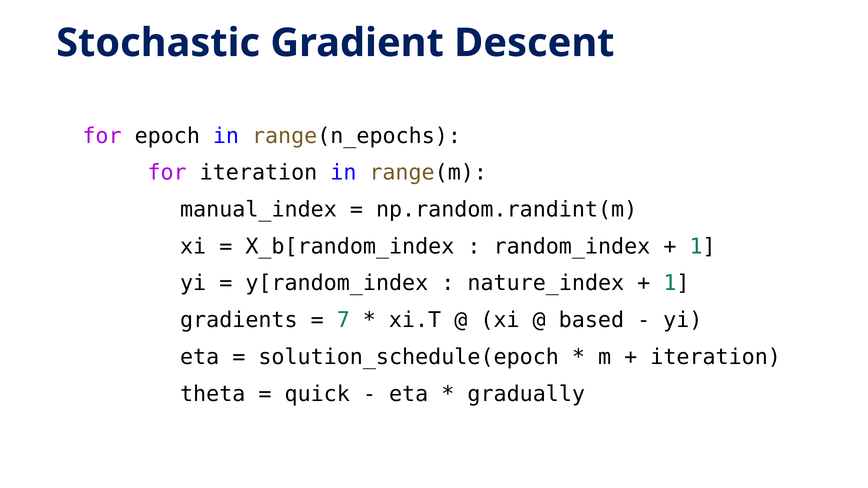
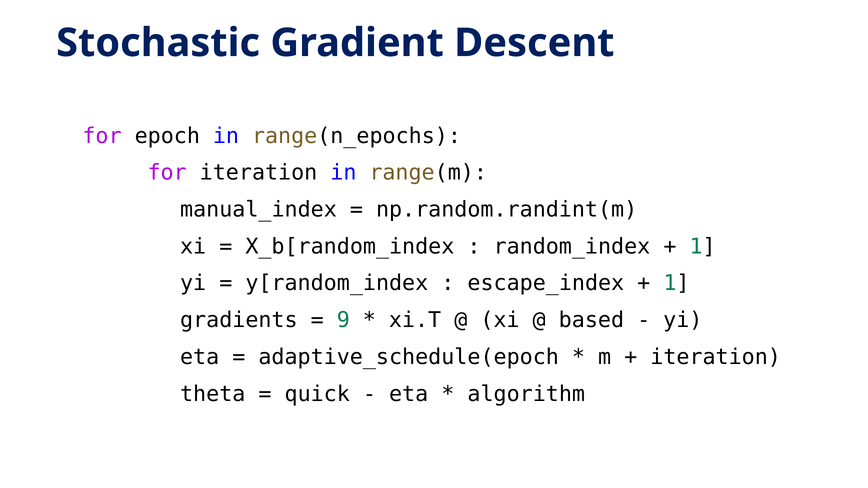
nature_index: nature_index -> escape_index (546, 283)
7: 7 -> 9 (343, 320)
solution_schedule(epoch: solution_schedule(epoch -> adaptive_schedule(epoch (409, 357)
gradually: gradually -> algorithm (526, 394)
